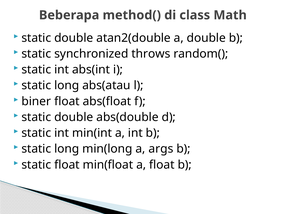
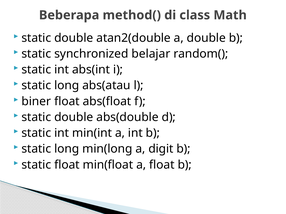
throws: throws -> belajar (151, 54)
args: args -> digit (161, 149)
